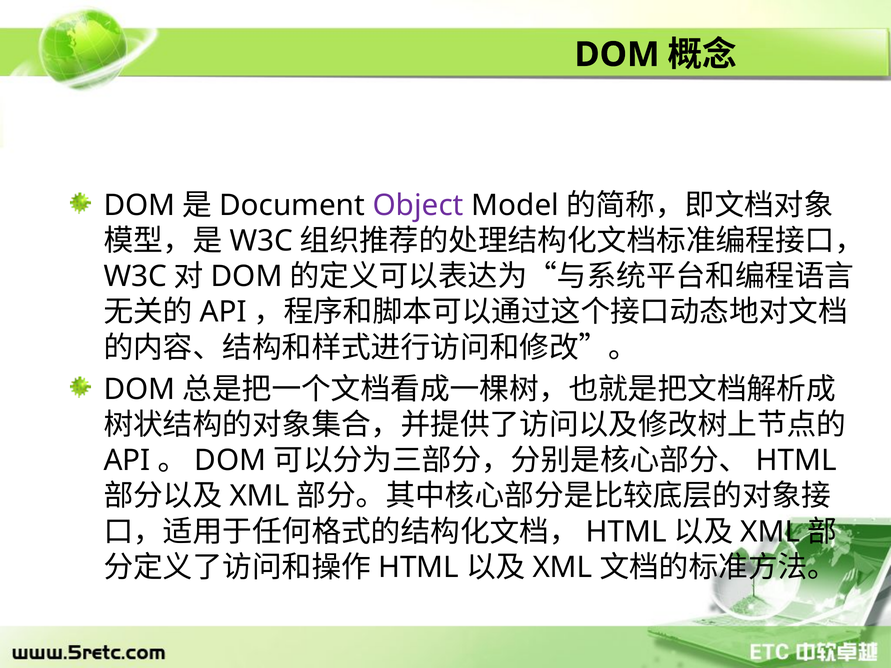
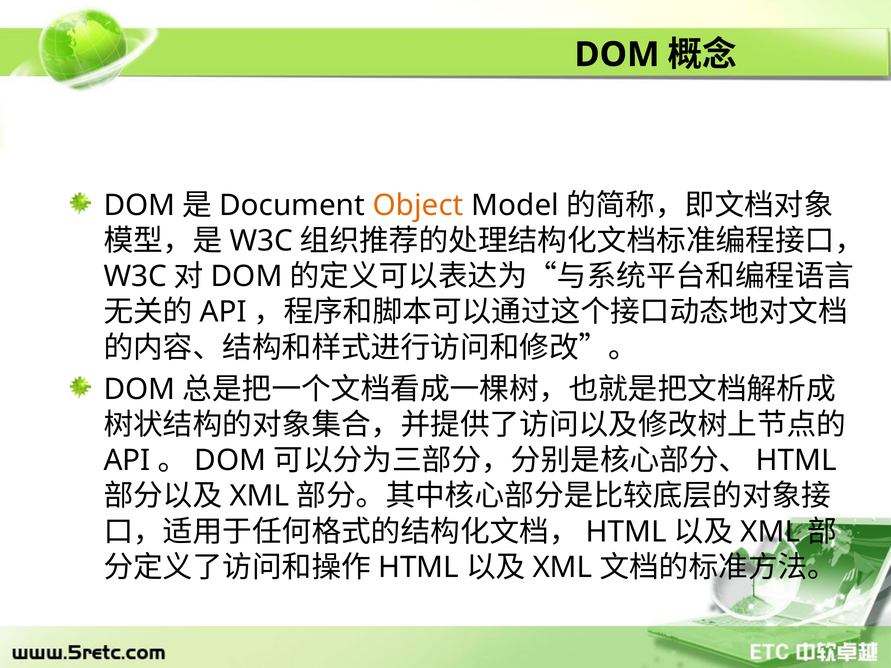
Object colour: purple -> orange (418, 205)
